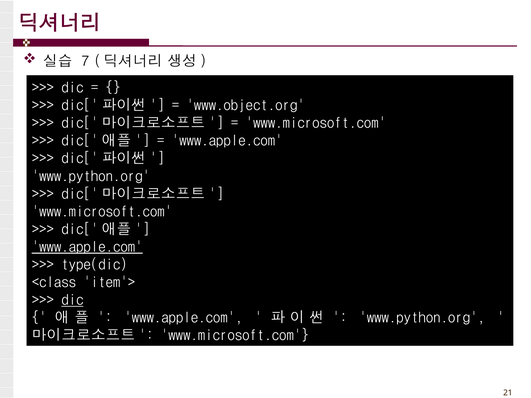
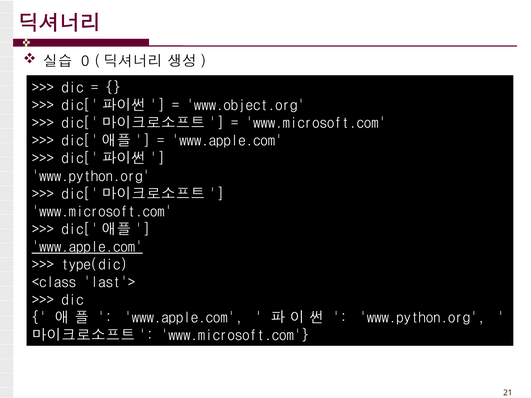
7: 7 -> 0 (85, 61)
item'>: item'> -> last'> (109, 282)
dic underline: present -> none (72, 300)
